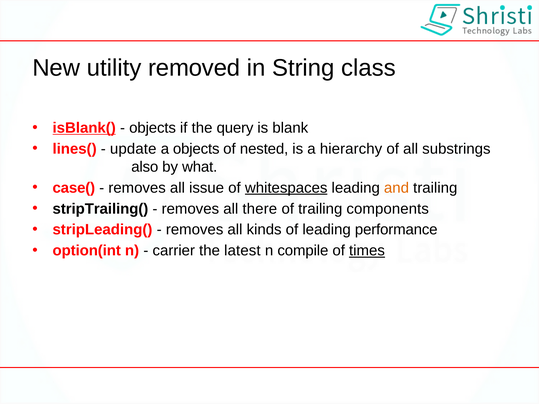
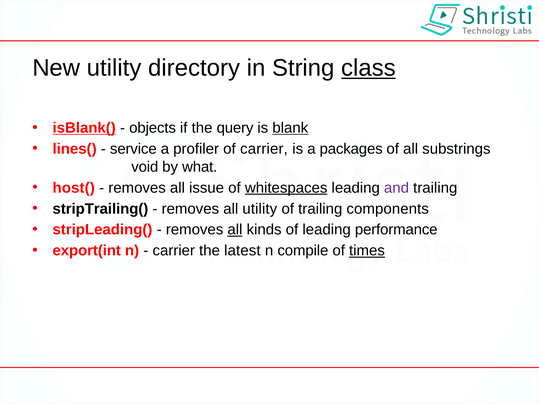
removed: removed -> directory (194, 68)
class underline: none -> present (369, 68)
blank underline: none -> present (290, 128)
update: update -> service (133, 149)
a objects: objects -> profiler (196, 149)
of nested: nested -> carrier (264, 149)
hierarchy: hierarchy -> packages (351, 149)
also: also -> void (145, 167)
case(: case( -> host( (74, 188)
and colour: orange -> purple (396, 188)
all there: there -> utility (260, 209)
all underline: none -> present (235, 230)
option(int: option(int -> export(int (87, 251)
